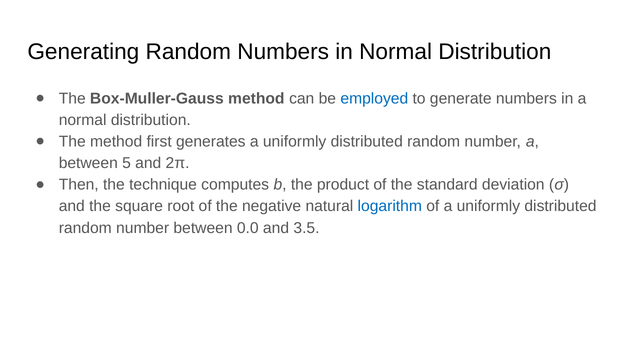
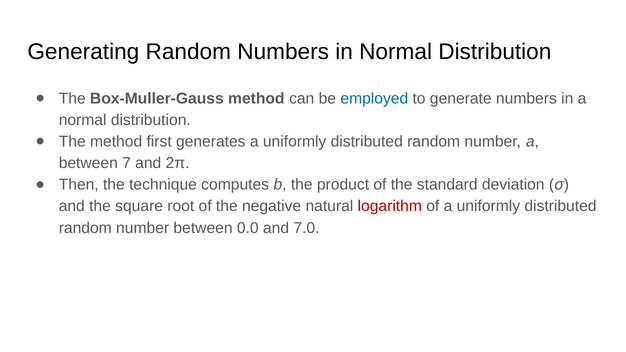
5: 5 -> 7 (127, 163)
logarithm colour: blue -> red (390, 206)
3.5: 3.5 -> 7.0 (306, 228)
